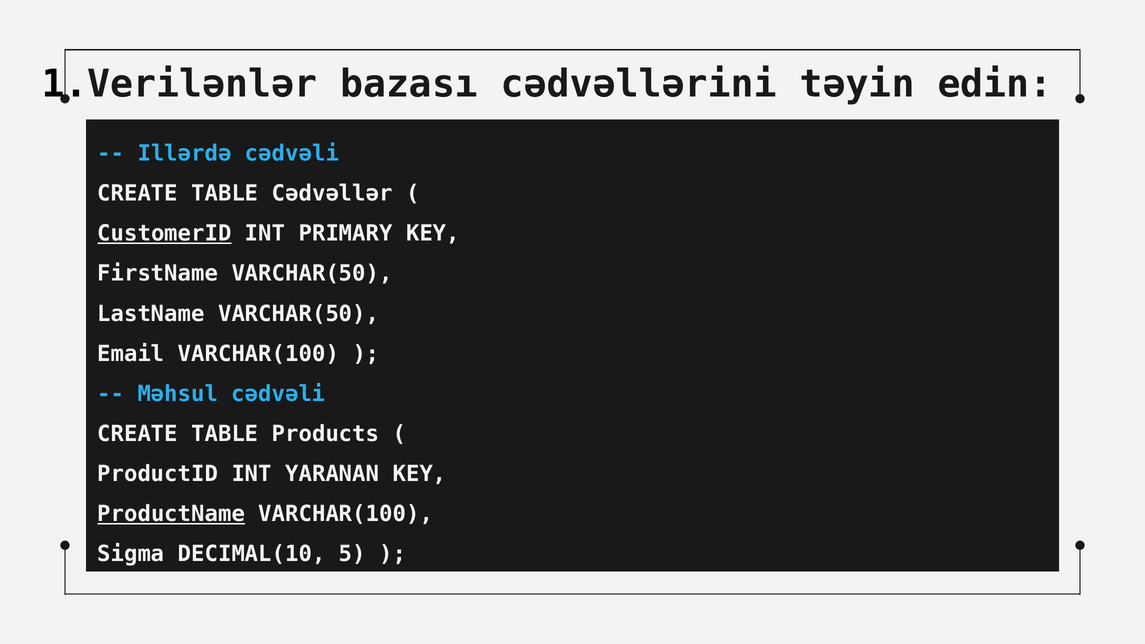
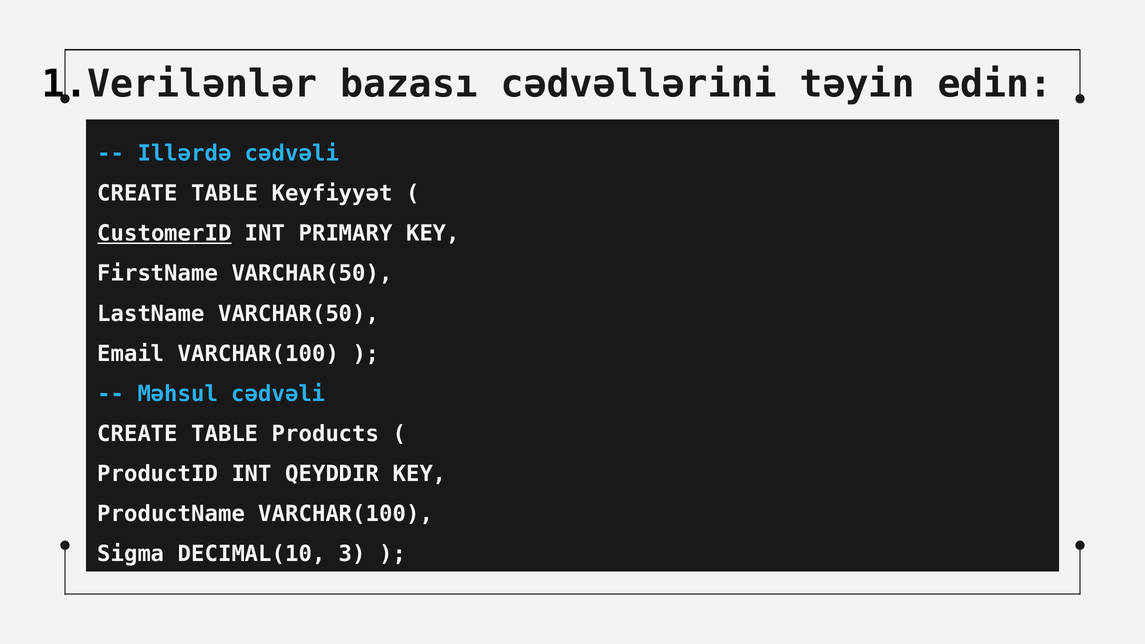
Cədvəllər: Cədvəllər -> Keyfiyyət (332, 193)
YARANAN: YARANAN -> QEYDDIR (332, 474)
ProductName underline: present -> none (171, 514)
5: 5 -> 3 (352, 554)
